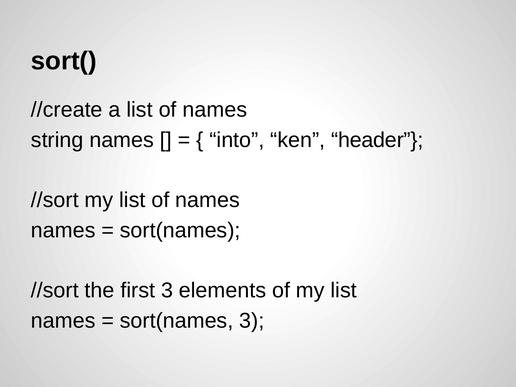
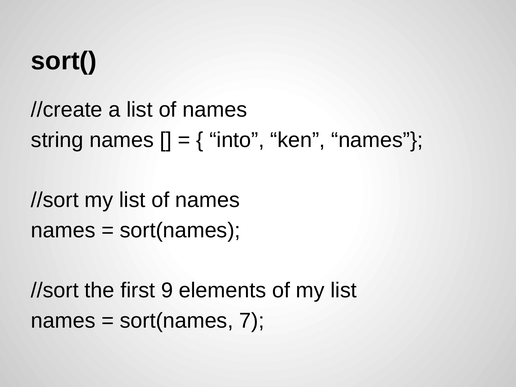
ken header: header -> names (377, 140)
first 3: 3 -> 9 (167, 291)
sort(names 3: 3 -> 7 (252, 321)
